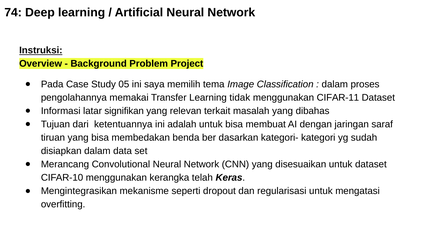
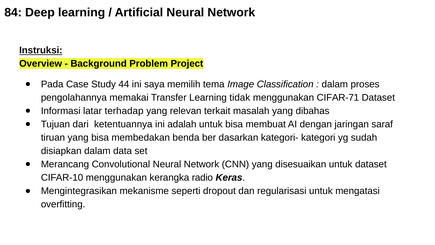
74: 74 -> 84 (13, 12)
05: 05 -> 44 (124, 84)
CIFAR-11: CIFAR-11 -> CIFAR-71 (338, 98)
signifikan: signifikan -> terhadap (124, 111)
telah: telah -> radio (202, 177)
